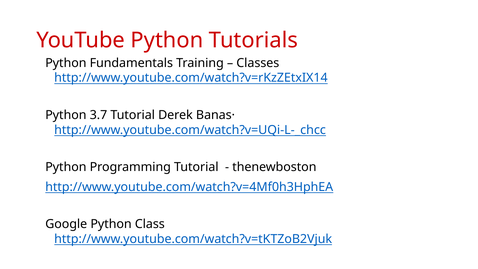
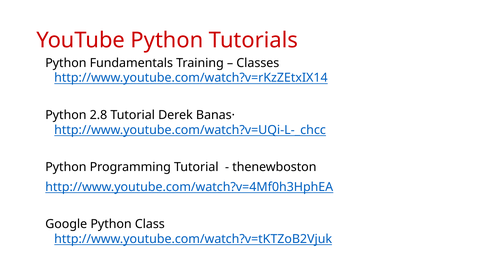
3.7: 3.7 -> 2.8 (98, 115)
